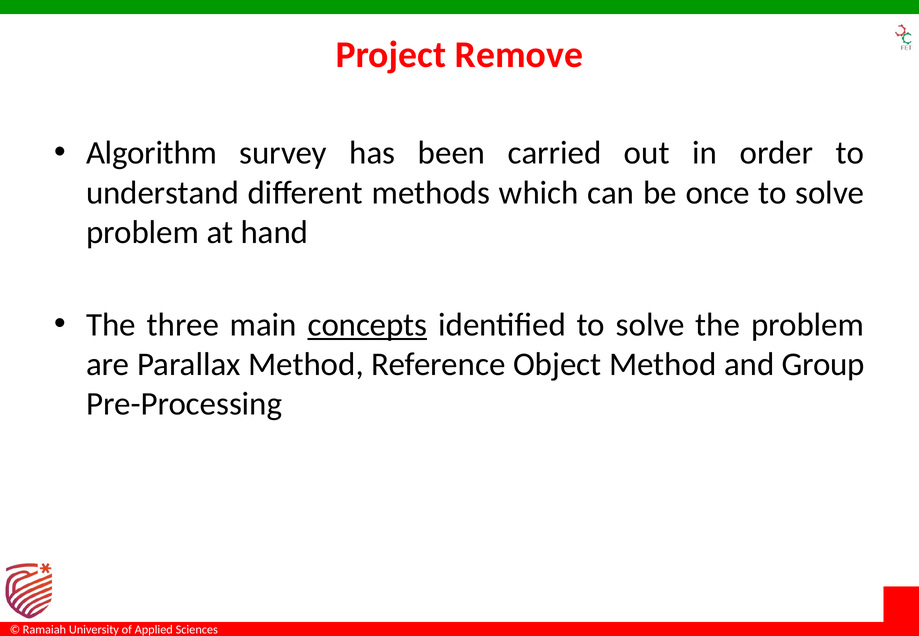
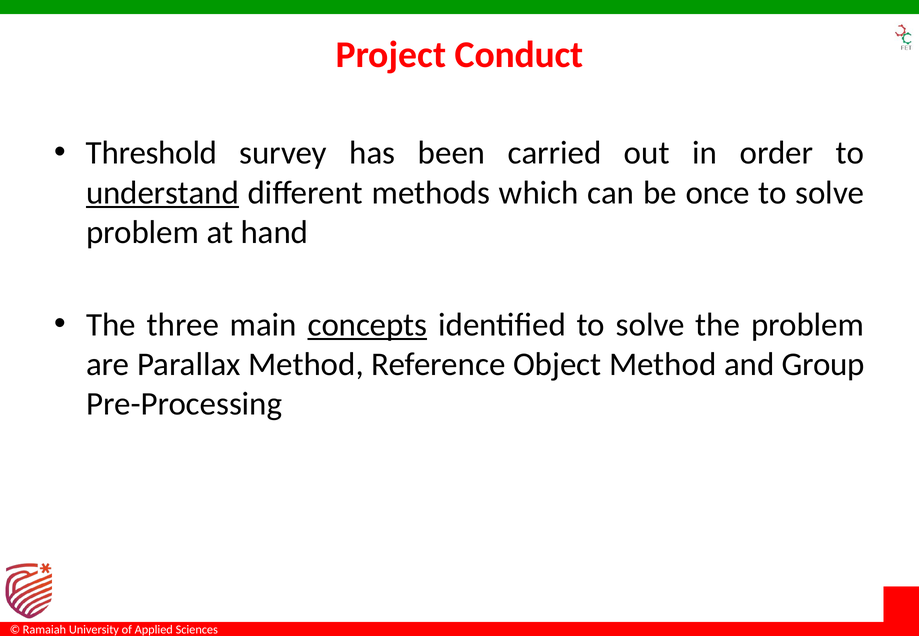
Remove: Remove -> Conduct (519, 55)
Algorithm: Algorithm -> Threshold (152, 153)
understand underline: none -> present (163, 193)
